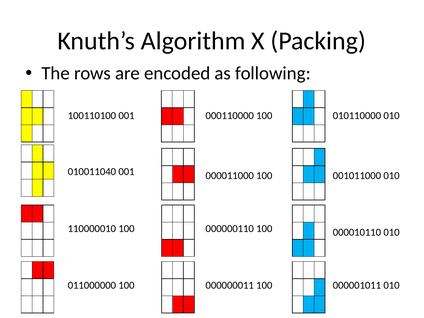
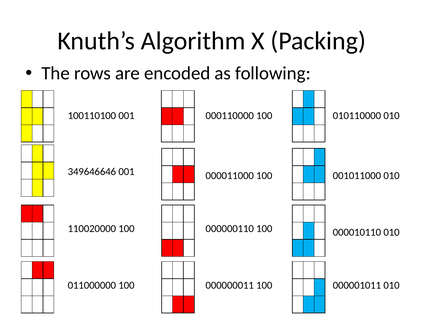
010011040: 010011040 -> 349646646 (92, 172)
110000010: 110000010 -> 110020000 (92, 229)
